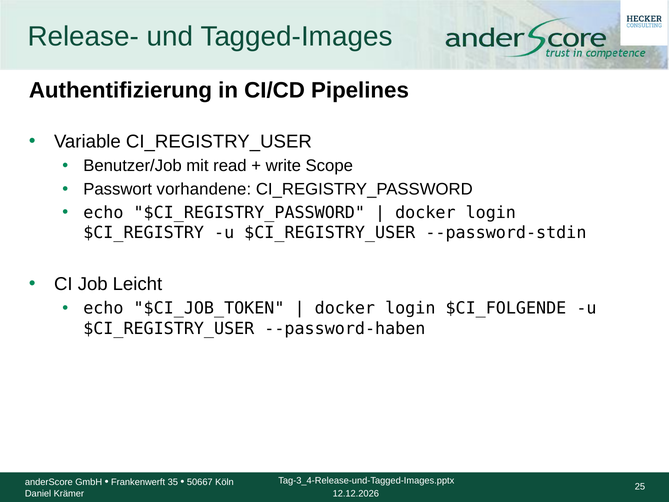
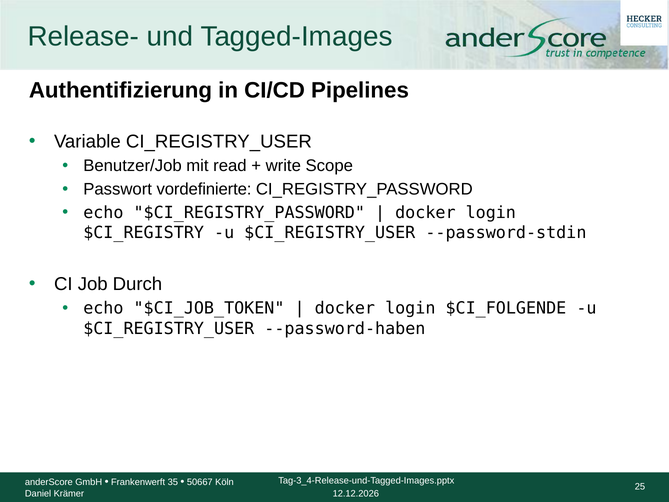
vorhandene: vorhandene -> vordefinierte (204, 189)
Leicht: Leicht -> Durch (137, 284)
